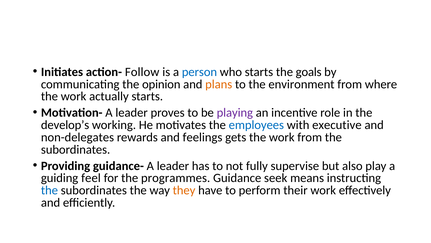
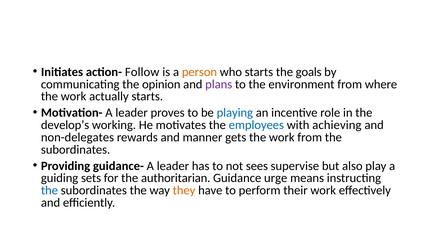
person colour: blue -> orange (199, 72)
plans colour: orange -> purple (219, 84)
playing colour: purple -> blue (235, 113)
executive: executive -> achieving (337, 125)
feelings: feelings -> manner (203, 137)
fully: fully -> sees (257, 165)
feel: feel -> sets (91, 178)
programmes: programmes -> authoritarian (176, 178)
seek: seek -> urge (276, 178)
